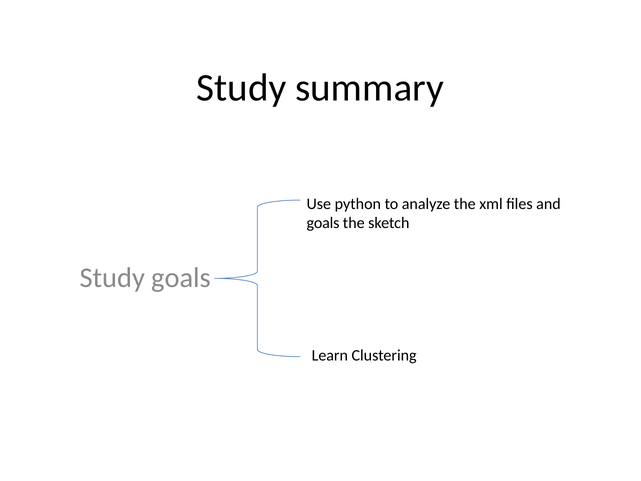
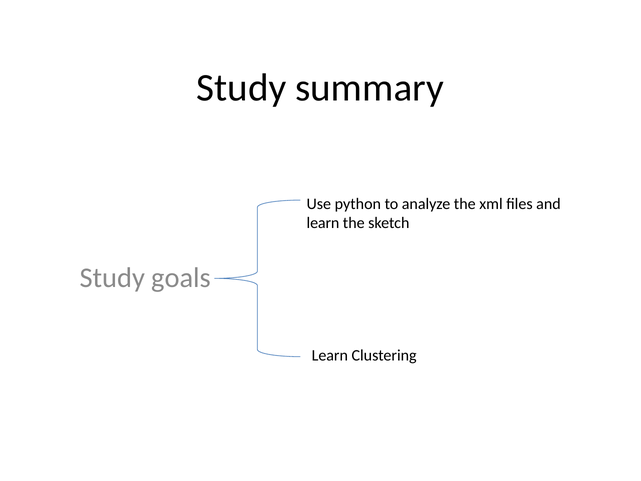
goals: goals -> learn (323, 223)
